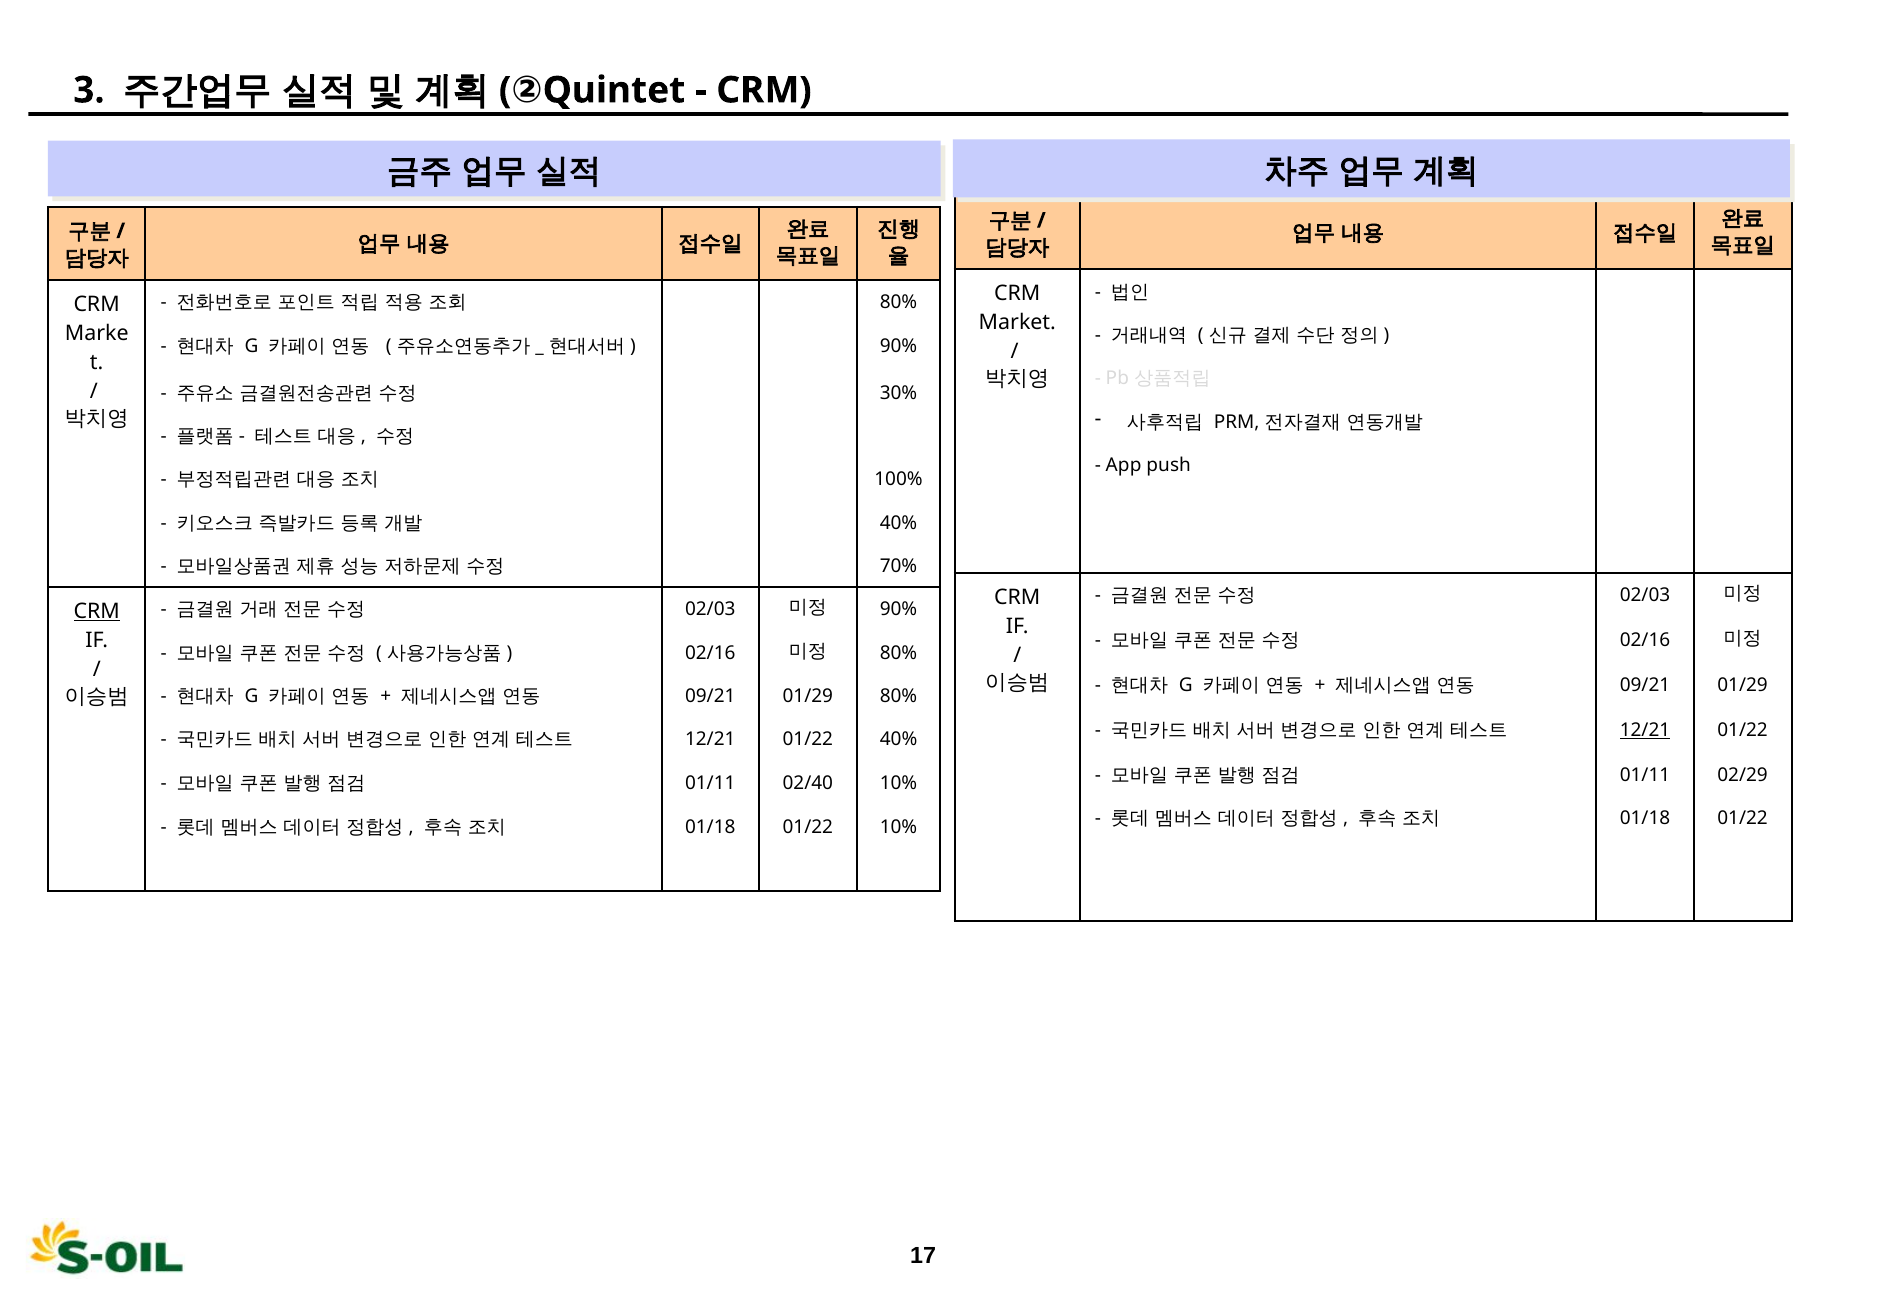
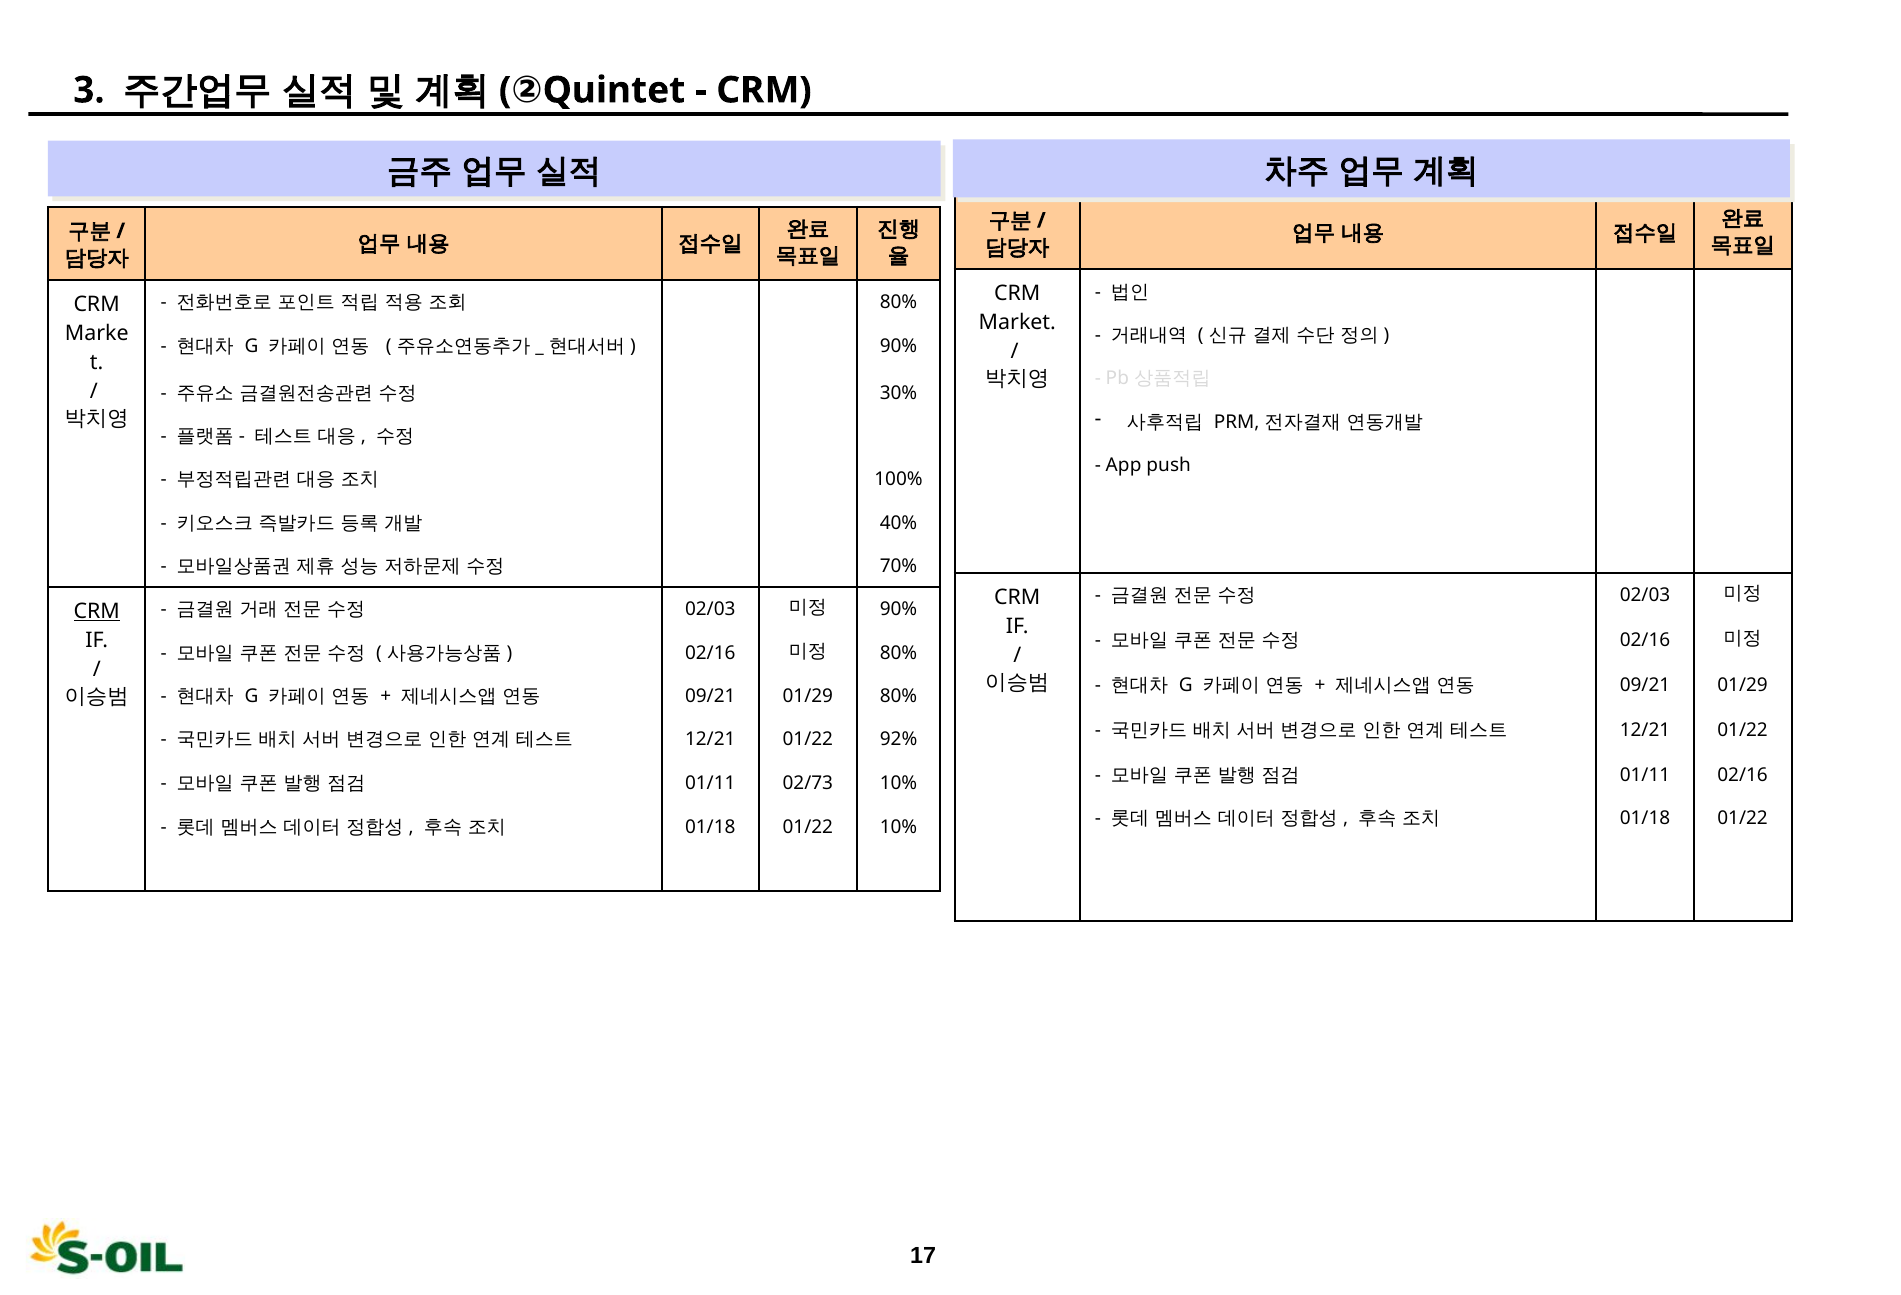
12/21 underline: present -> none (1645, 731)
01/22 40%: 40% -> 92% (899, 740)
01/11 02/29: 02/29 -> 02/16 (1743, 776)
02/40: 02/40 -> 02/73 (808, 783)
